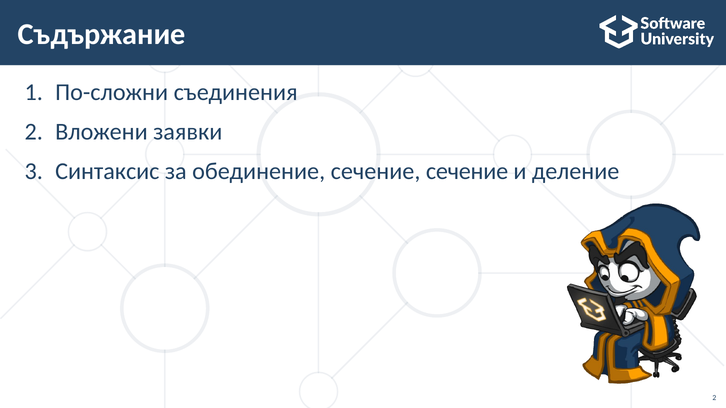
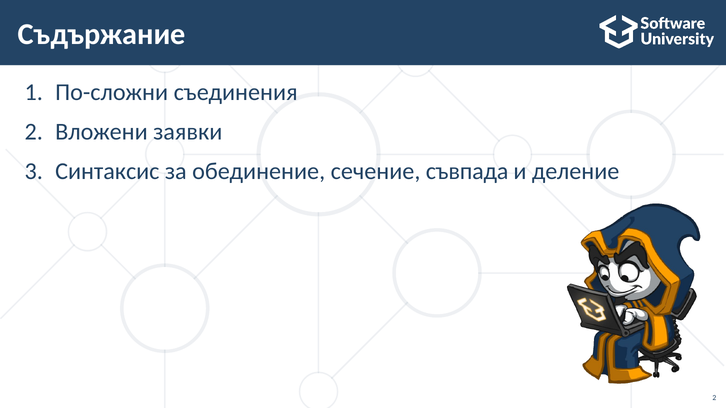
сечение сечение: сечение -> съвпада (467, 172)
